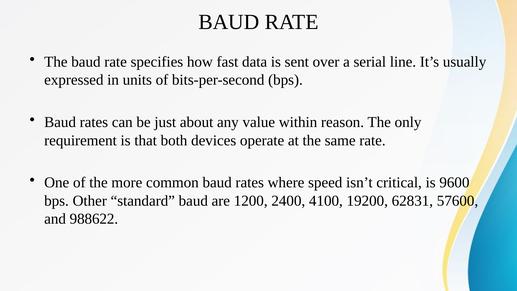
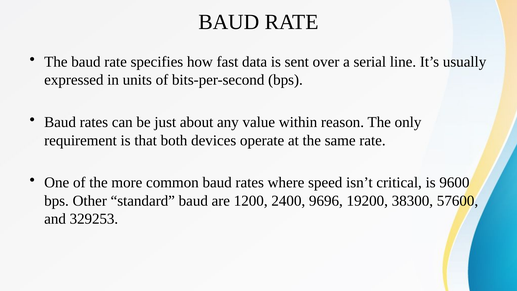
4100: 4100 -> 9696 (326, 201)
62831: 62831 -> 38300 (412, 201)
988622: 988622 -> 329253 (94, 219)
